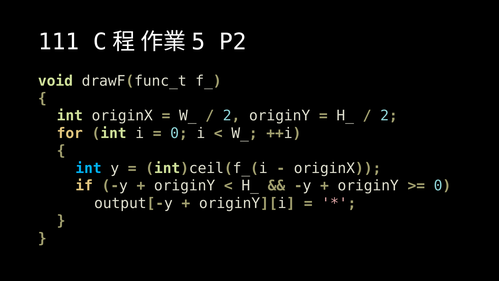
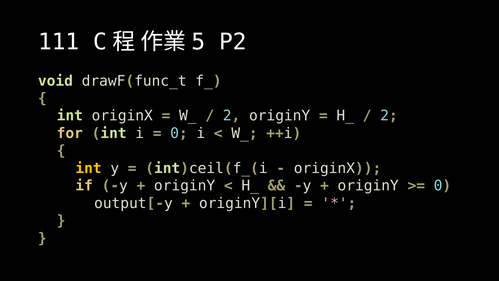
int colour: light blue -> yellow (89, 168)
